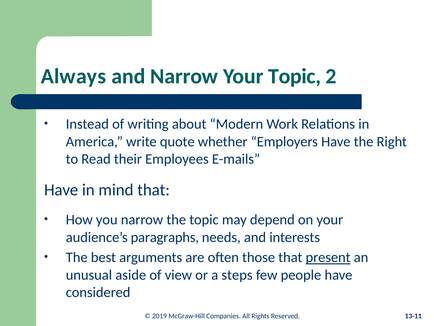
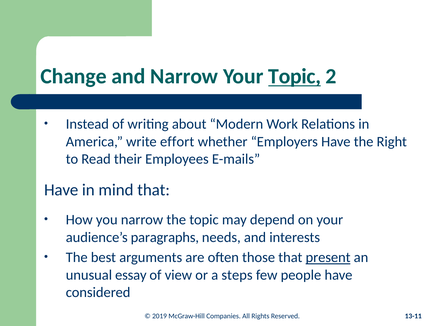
Always: Always -> Change (74, 76)
Topic underline: none -> present (295, 76)
quote: quote -> effort (177, 141)
aside: aside -> essay (131, 274)
